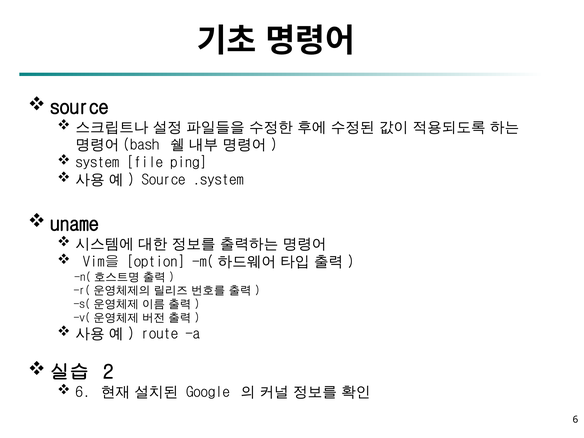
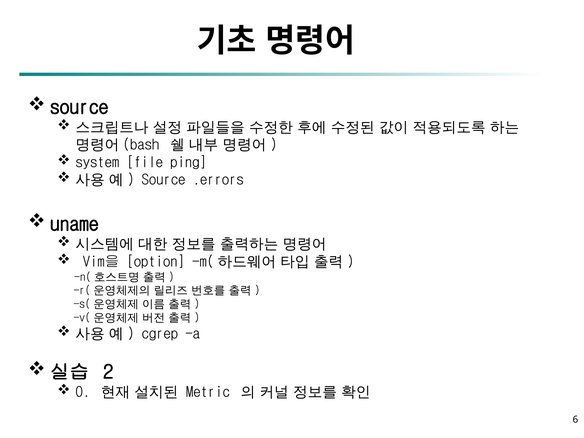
.system: .system -> .errors (218, 180)
route: route -> cgrep (160, 334)
6: 6 -> 0 (83, 392)
Google: Google -> Metric (208, 392)
